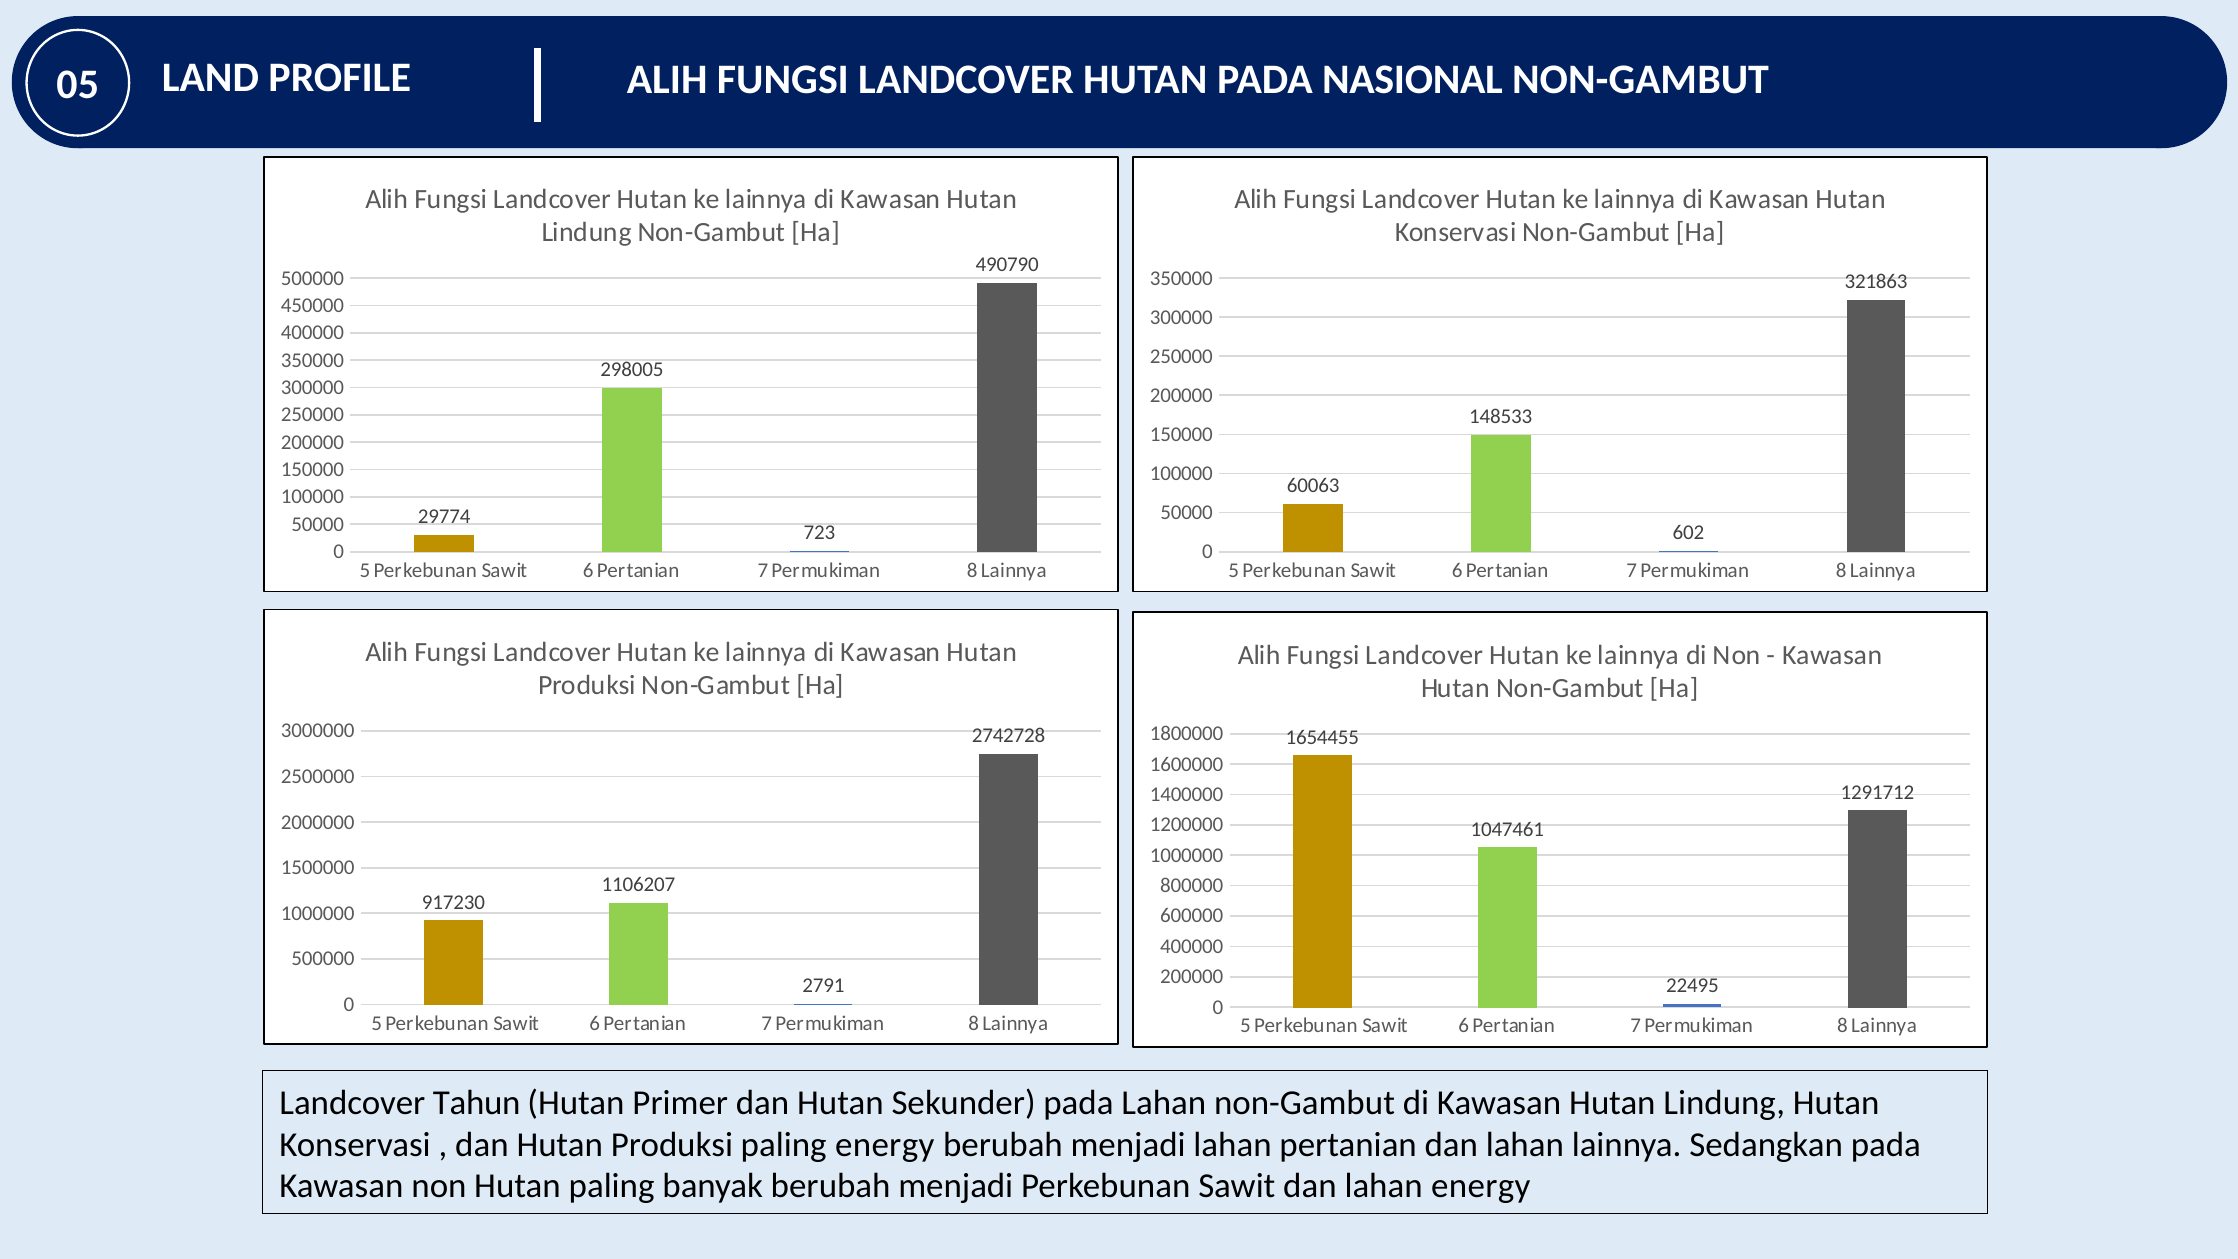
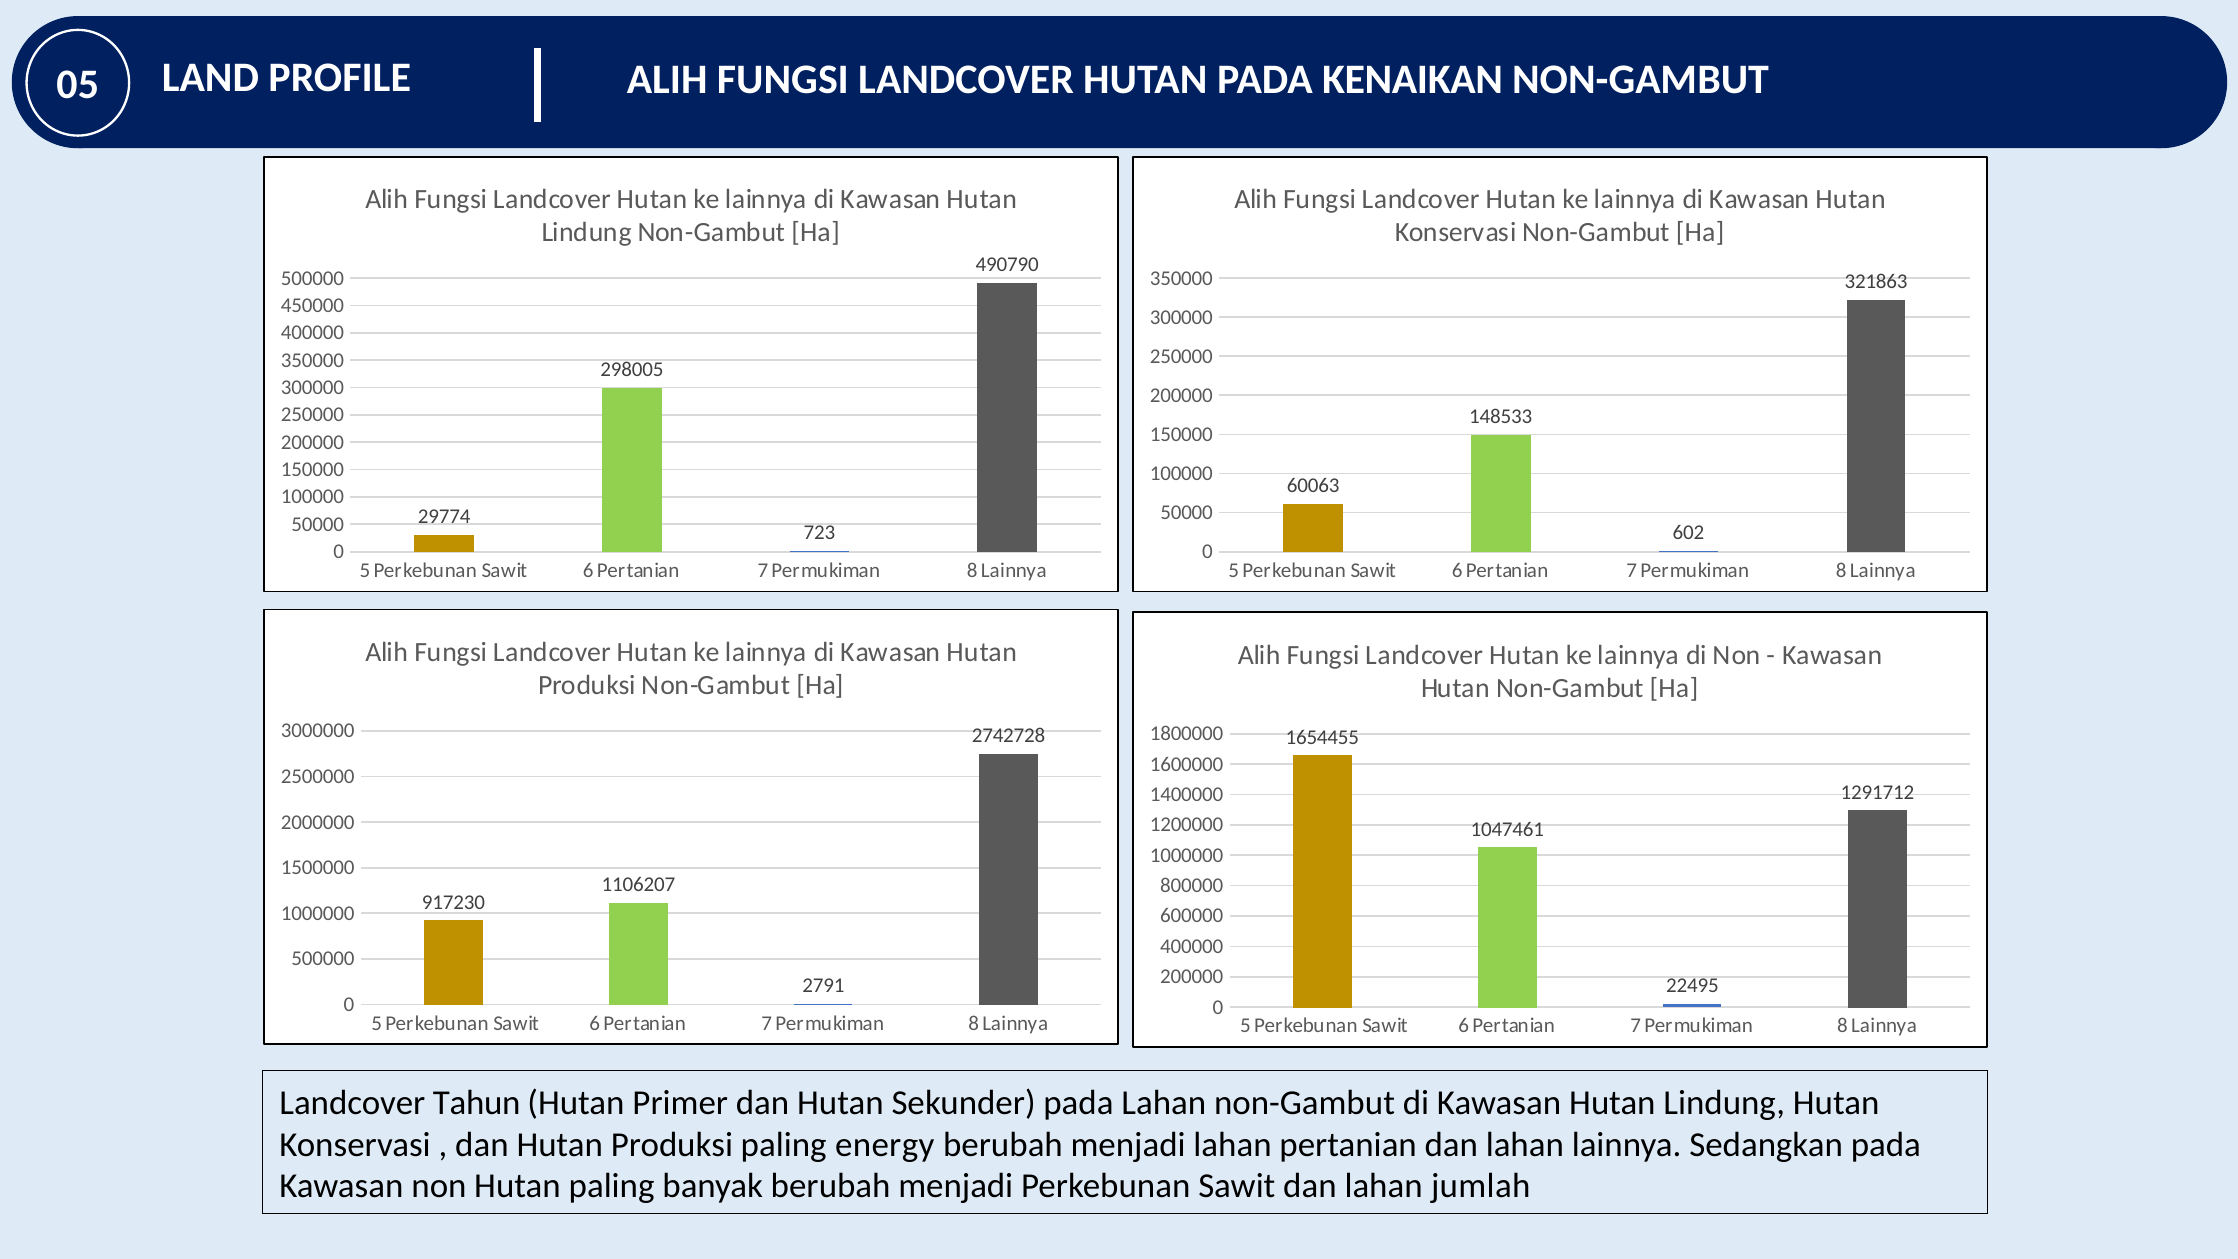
NASIONAL: NASIONAL -> KENAIKAN (1413, 80)
lahan energy: energy -> jumlah (1481, 1186)
